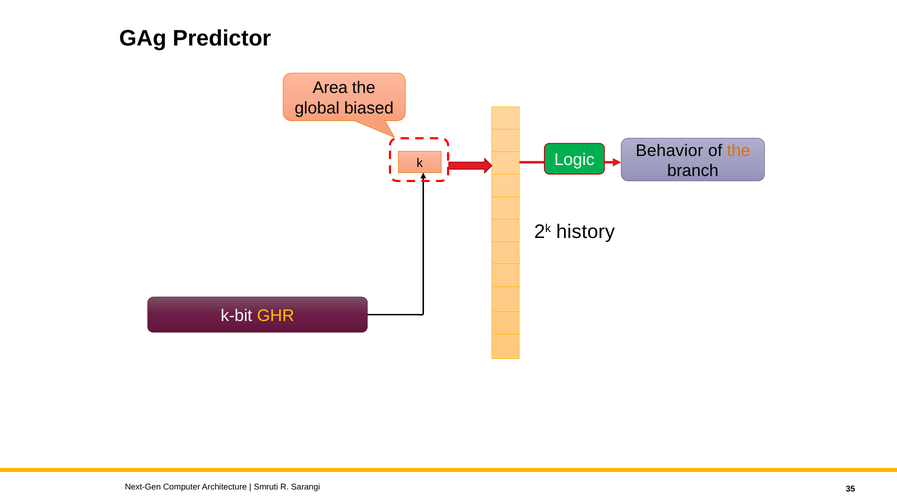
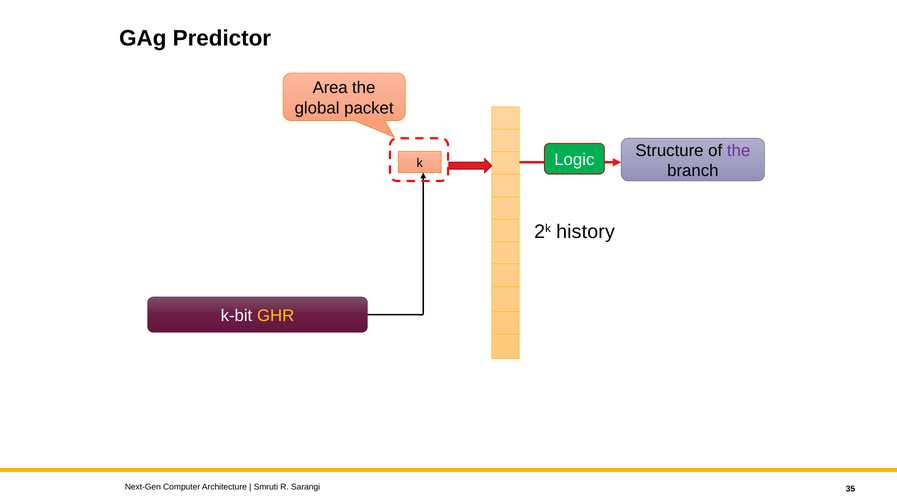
biased: biased -> packet (369, 108)
Behavior: Behavior -> Structure (670, 151)
the colour: orange -> purple (739, 151)
